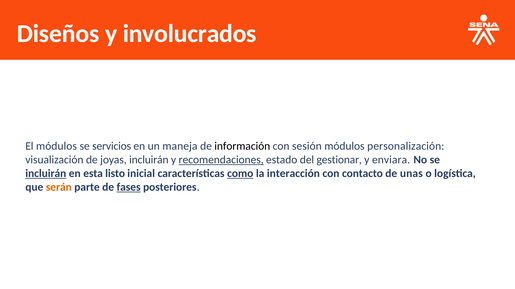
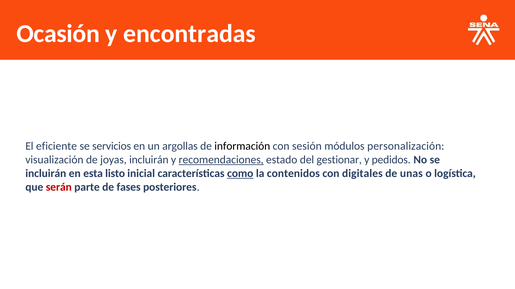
Diseños: Diseños -> Ocasión (58, 34)
involucrados: involucrados -> encontradas (189, 34)
El módulos: módulos -> eficiente (57, 146)
maneja: maneja -> argollas (180, 146)
enviara: enviara -> pedidos (391, 160)
incluirán underline: present -> none (46, 174)
interacción: interacción -> contenidos (293, 174)
contacto: contacto -> digitales (362, 174)
serán colour: orange -> red (59, 188)
fases underline: present -> none (129, 188)
